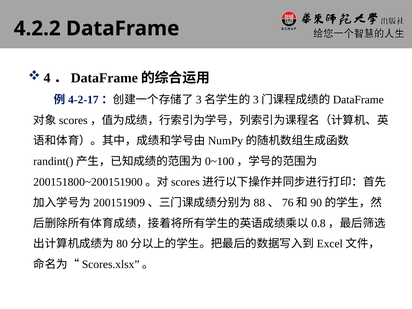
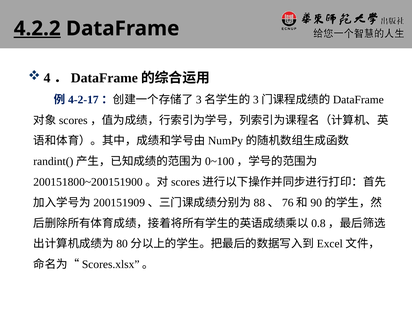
4.2.2 underline: none -> present (37, 28)
